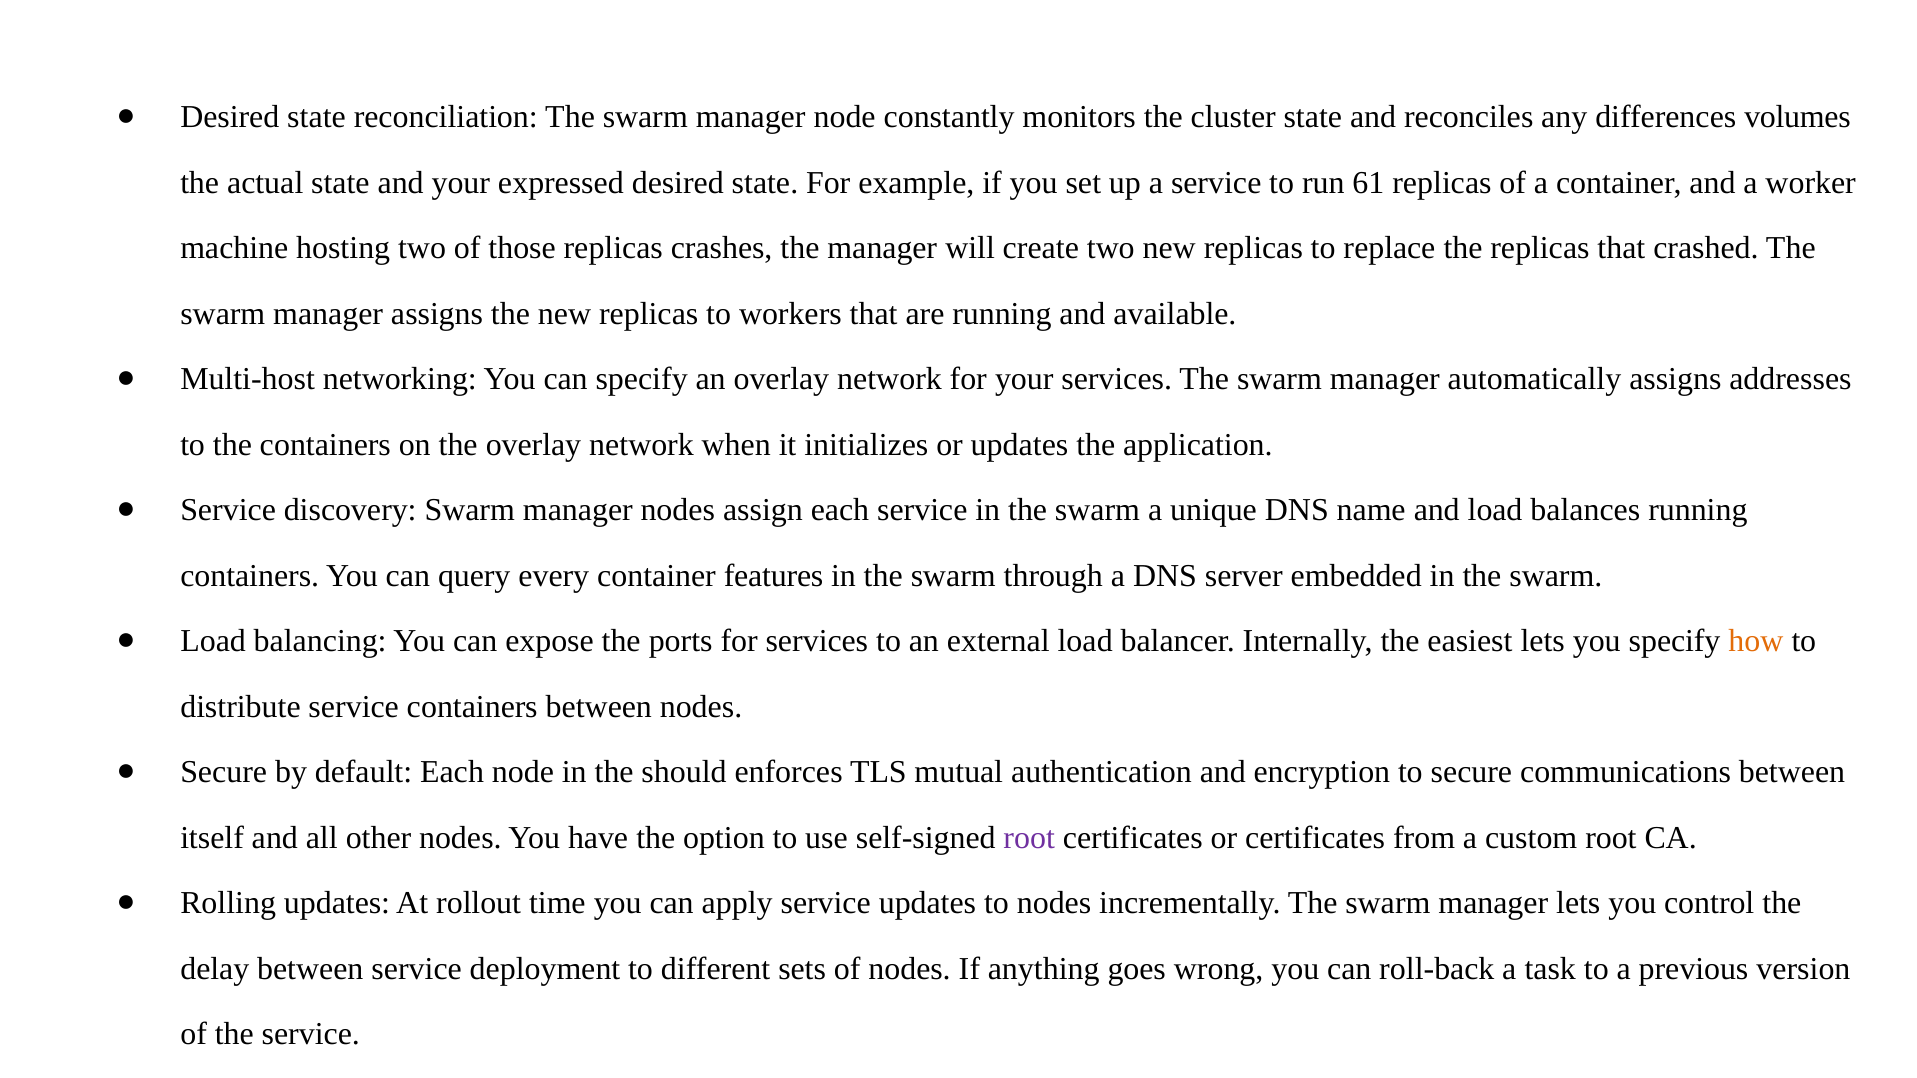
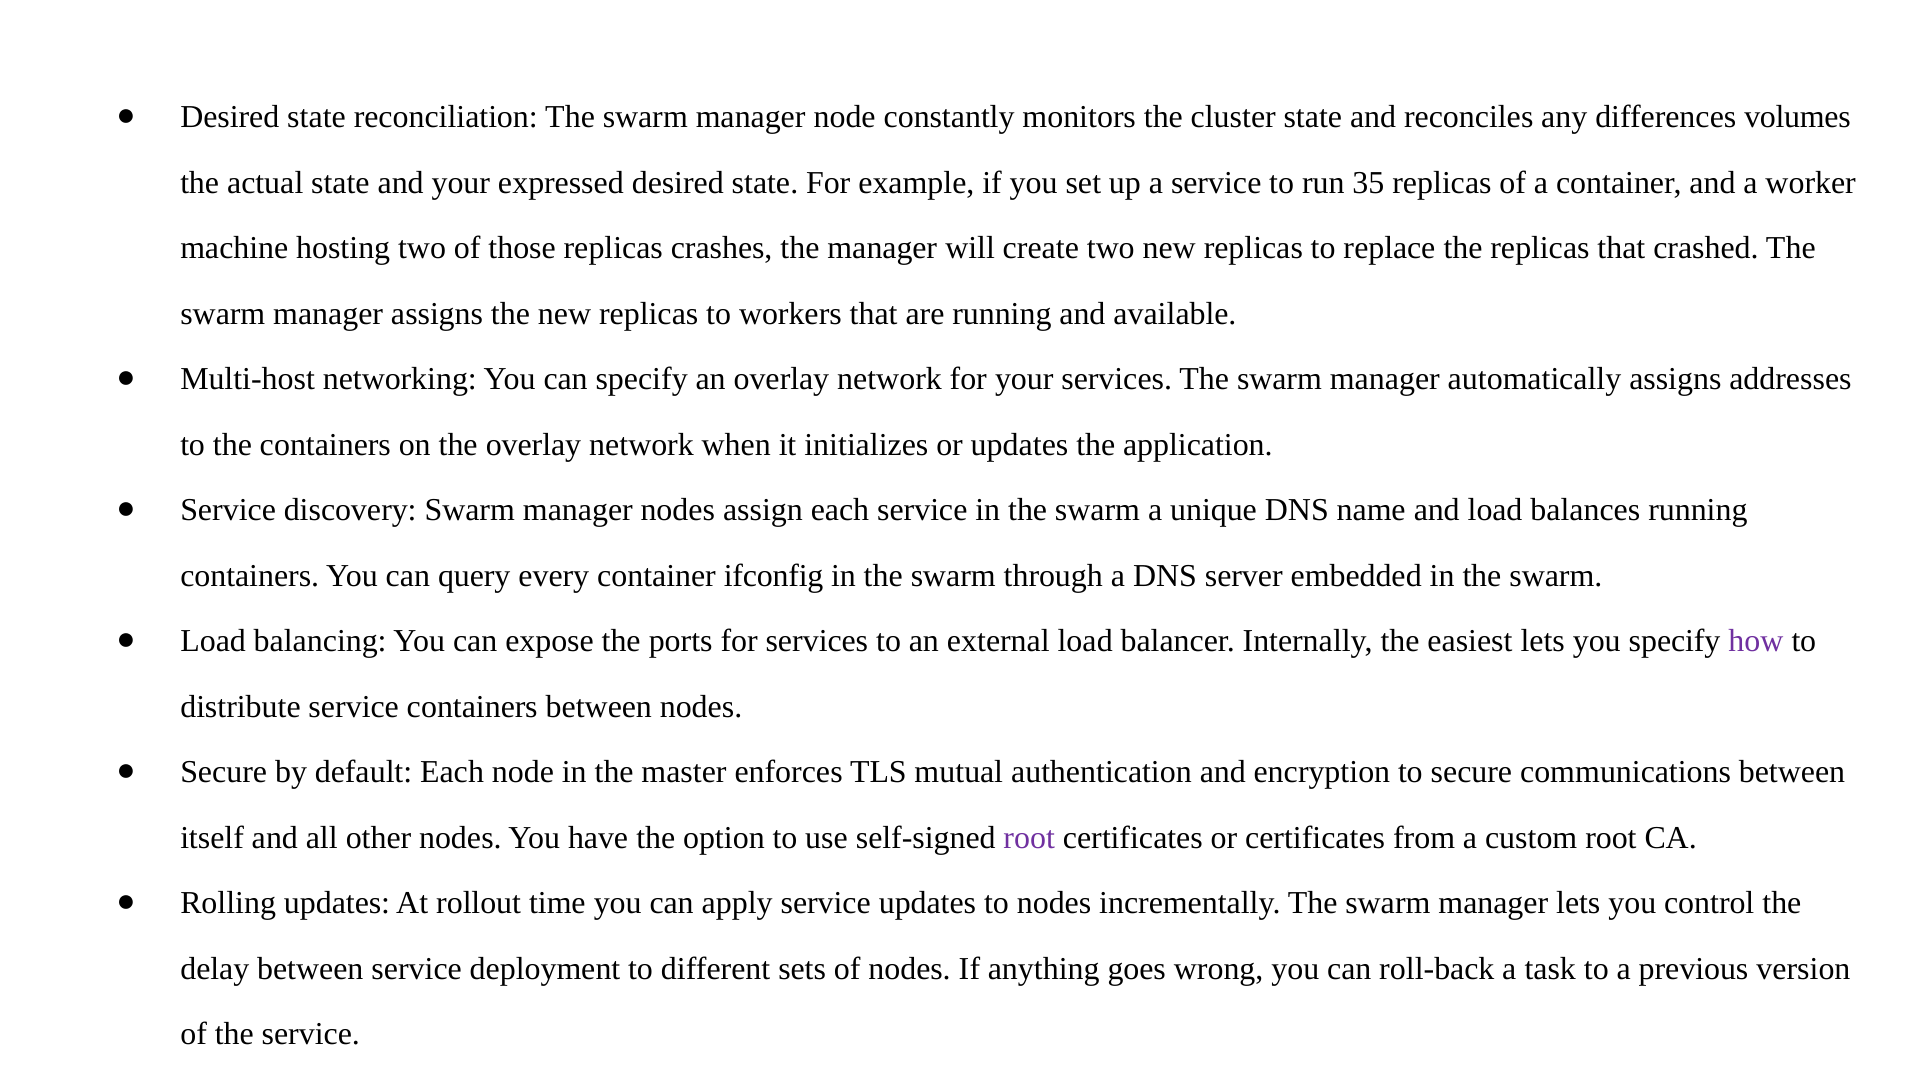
61: 61 -> 35 (1368, 183)
features: features -> ifconfig (774, 576)
how colour: orange -> purple (1756, 641)
should: should -> master (684, 772)
